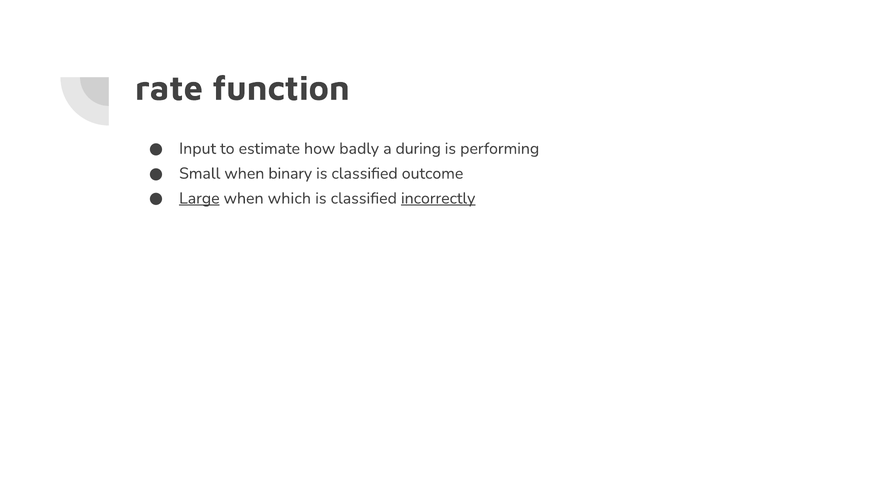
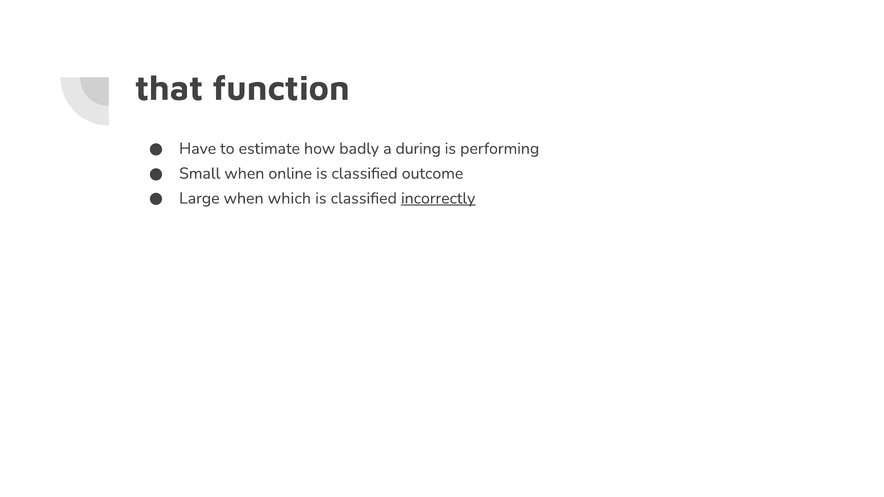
rate: rate -> that (169, 89)
Input: Input -> Have (198, 149)
binary: binary -> online (290, 174)
Large underline: present -> none (199, 198)
